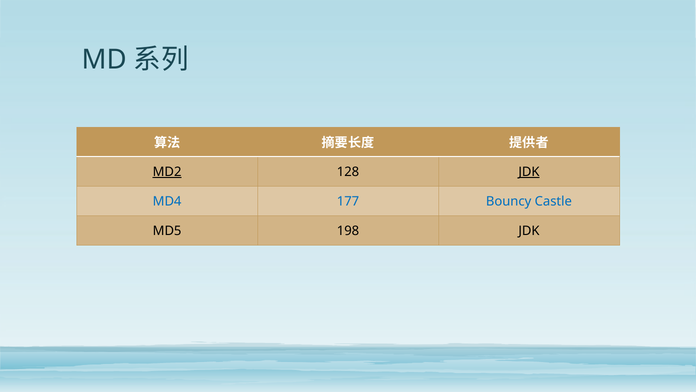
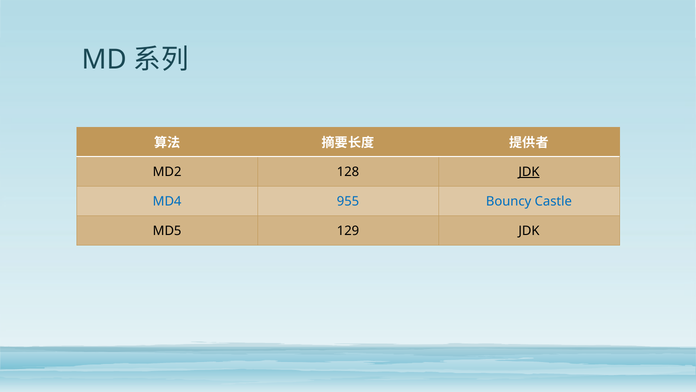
MD2 underline: present -> none (167, 172)
177: 177 -> 955 (348, 201)
198: 198 -> 129 (348, 231)
